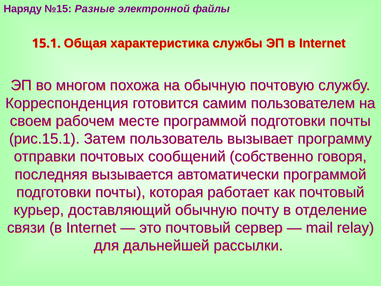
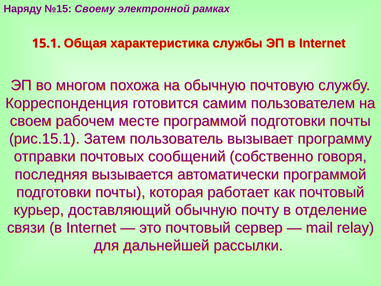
Разные: Разные -> Своему (95, 9)
файлы: файлы -> рамках (211, 9)
